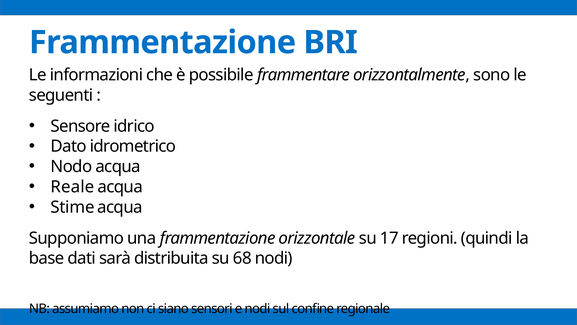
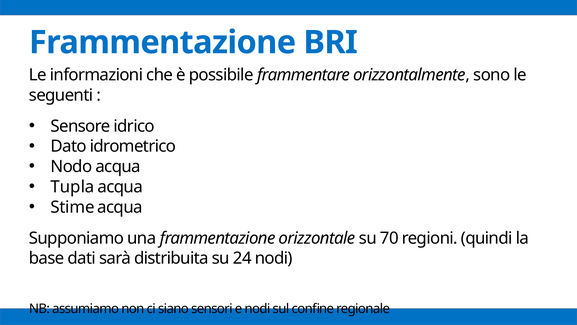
Reale: Reale -> Tupla (73, 187)
17: 17 -> 70 (389, 238)
68: 68 -> 24 (242, 258)
